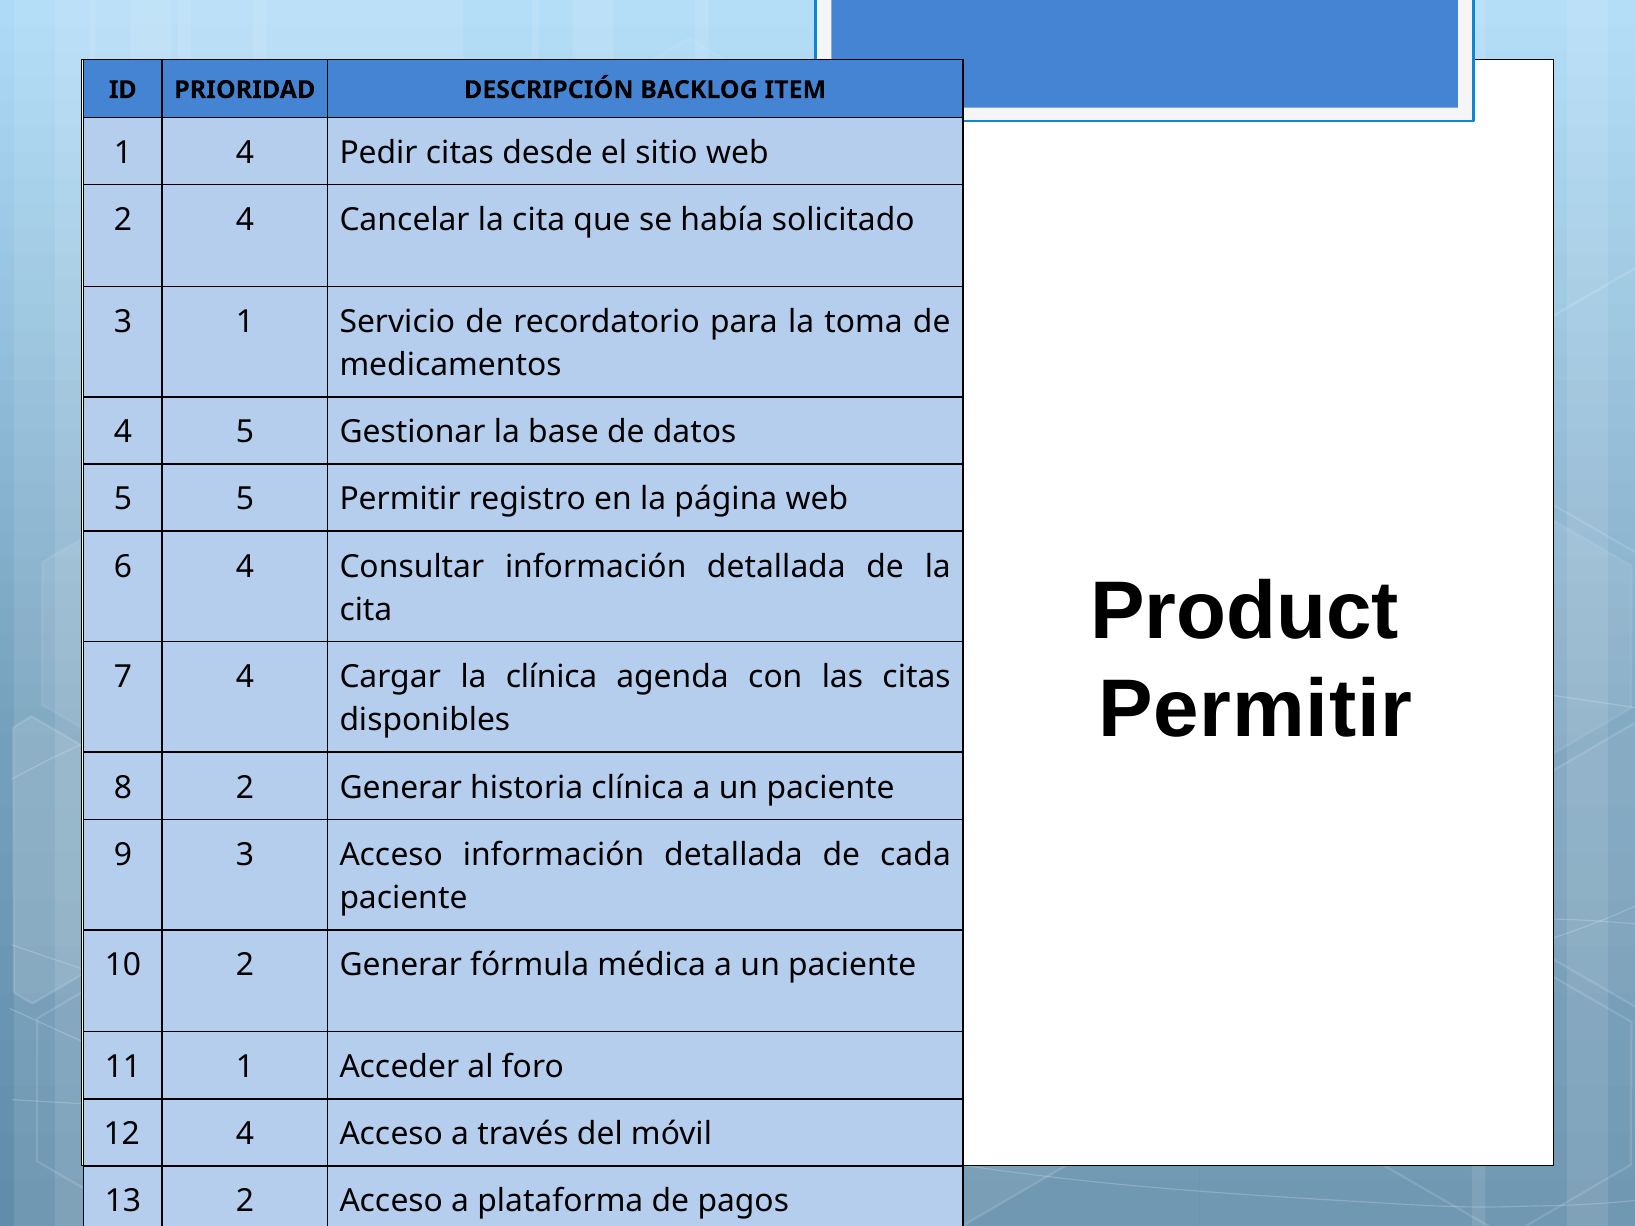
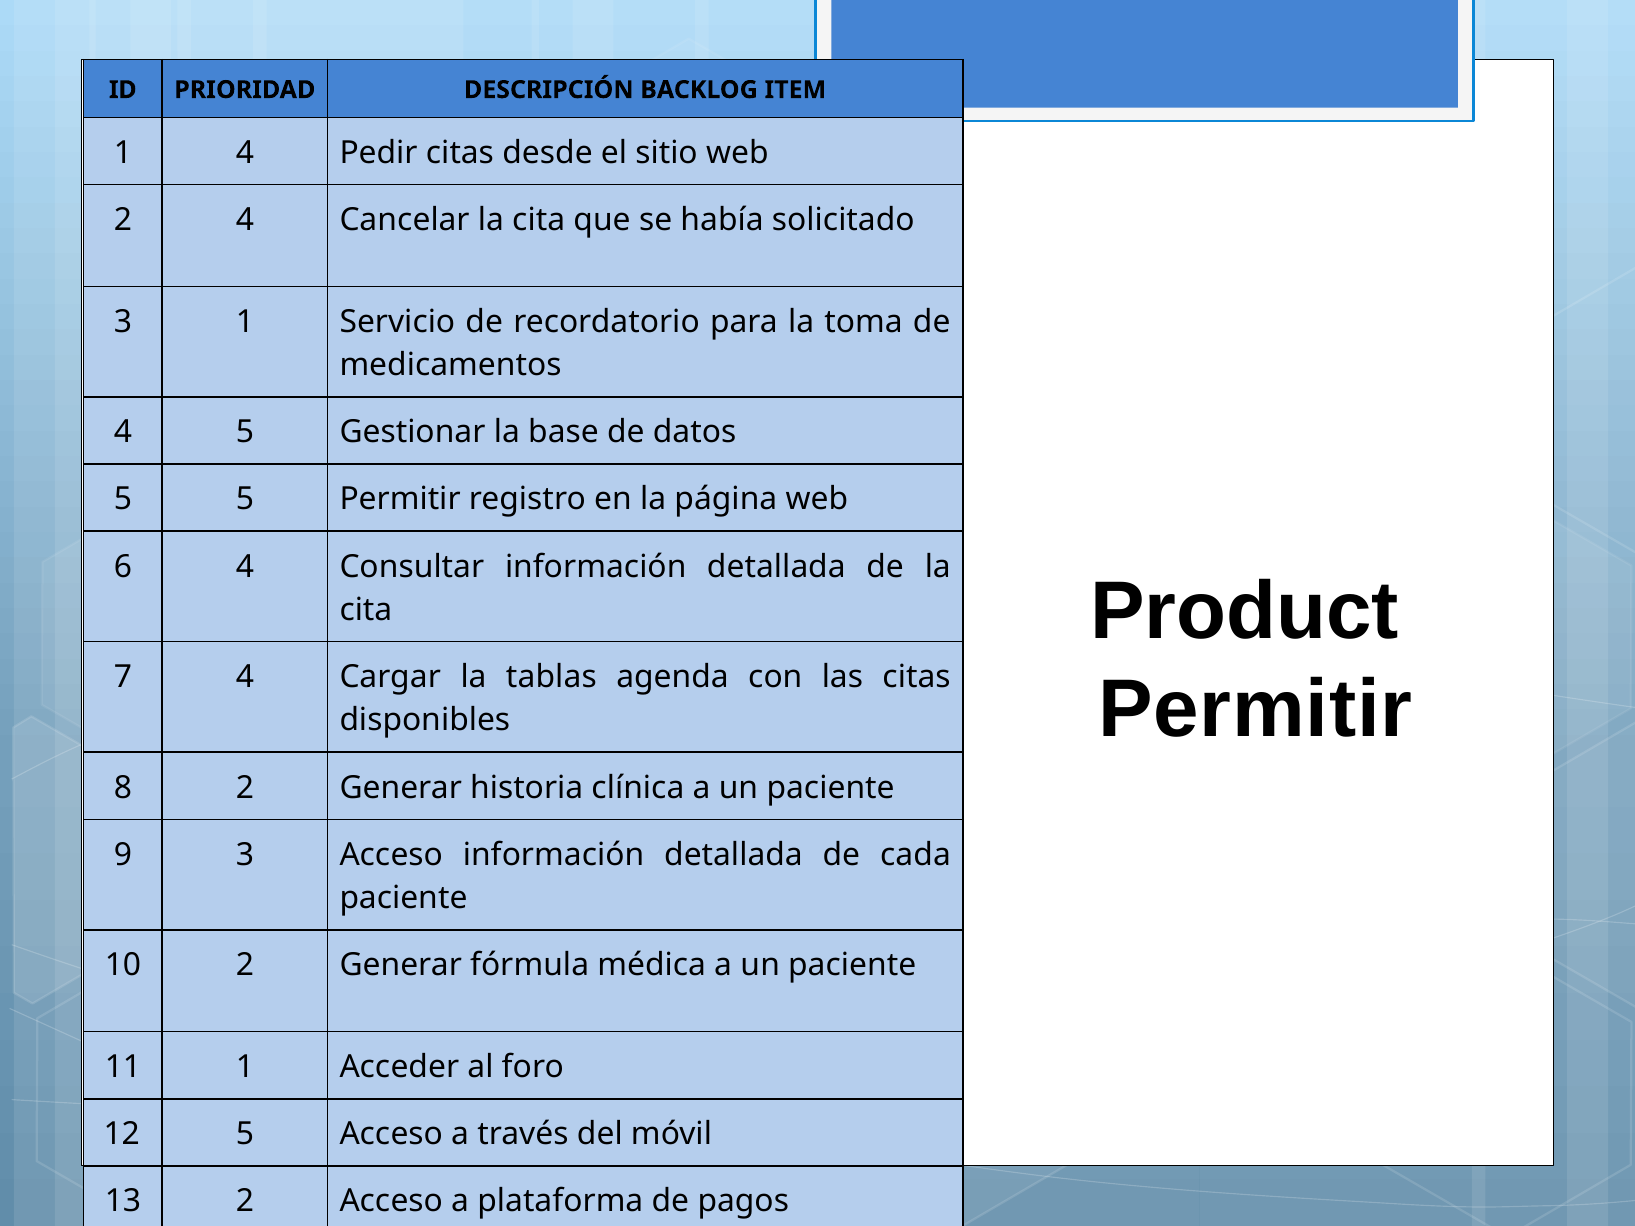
la clínica: clínica -> tablas (551, 677)
12 4: 4 -> 5 (245, 1135)
